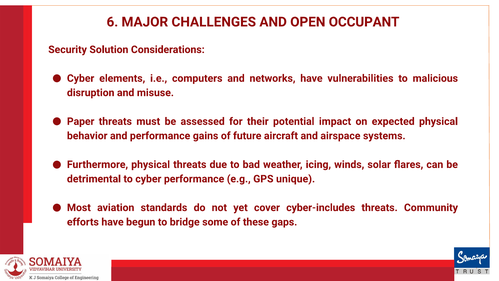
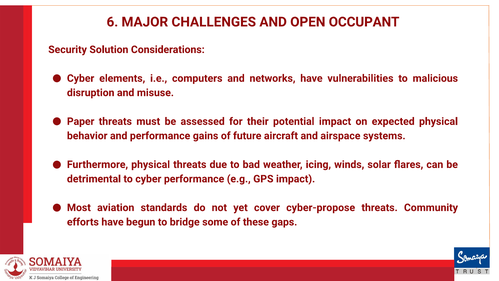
GPS unique: unique -> impact (296, 179)
cyber-includes: cyber-includes -> cyber-propose (321, 207)
